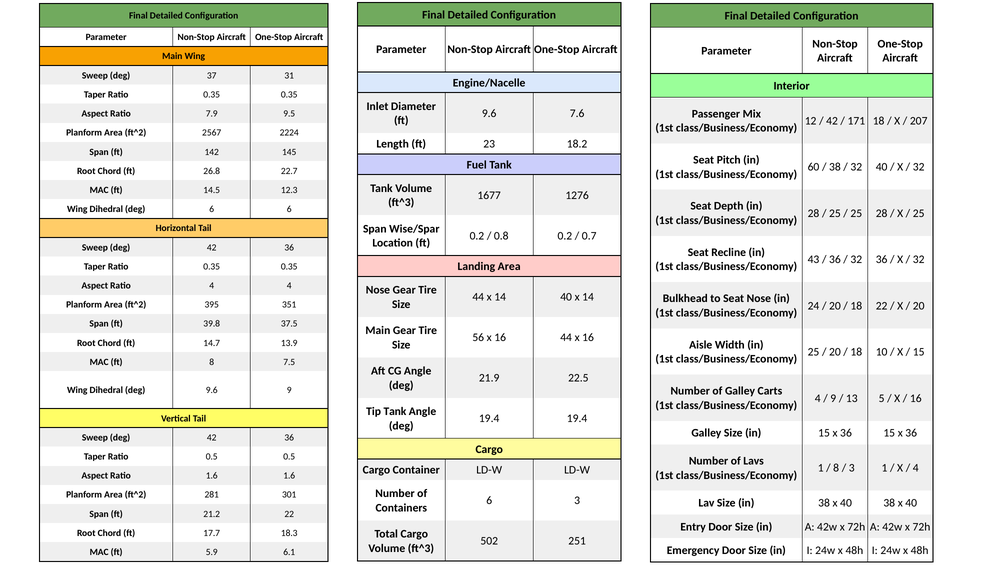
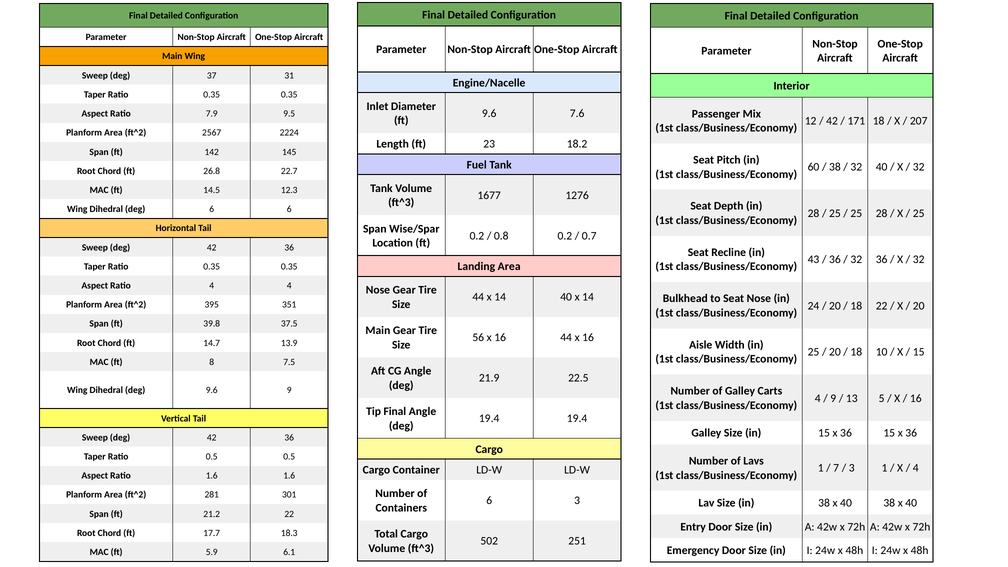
Tip Tank: Tank -> Final (395, 411)
8: 8 -> 7 (836, 468)
